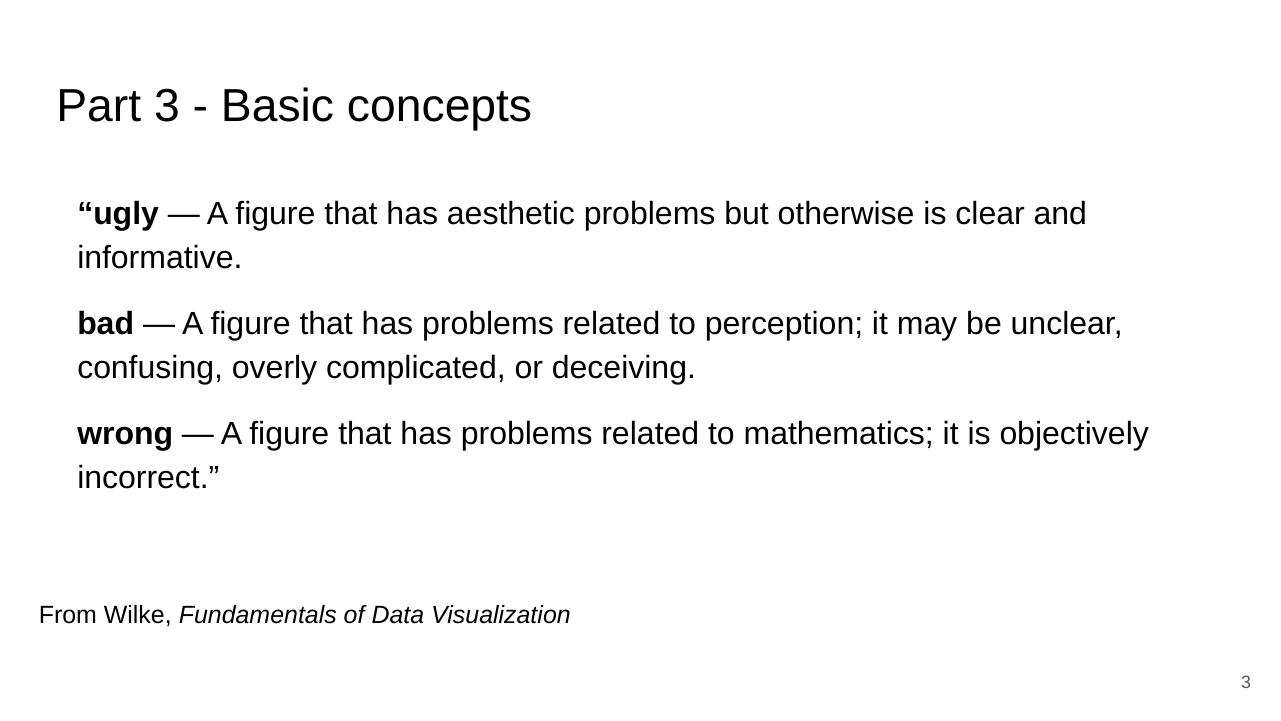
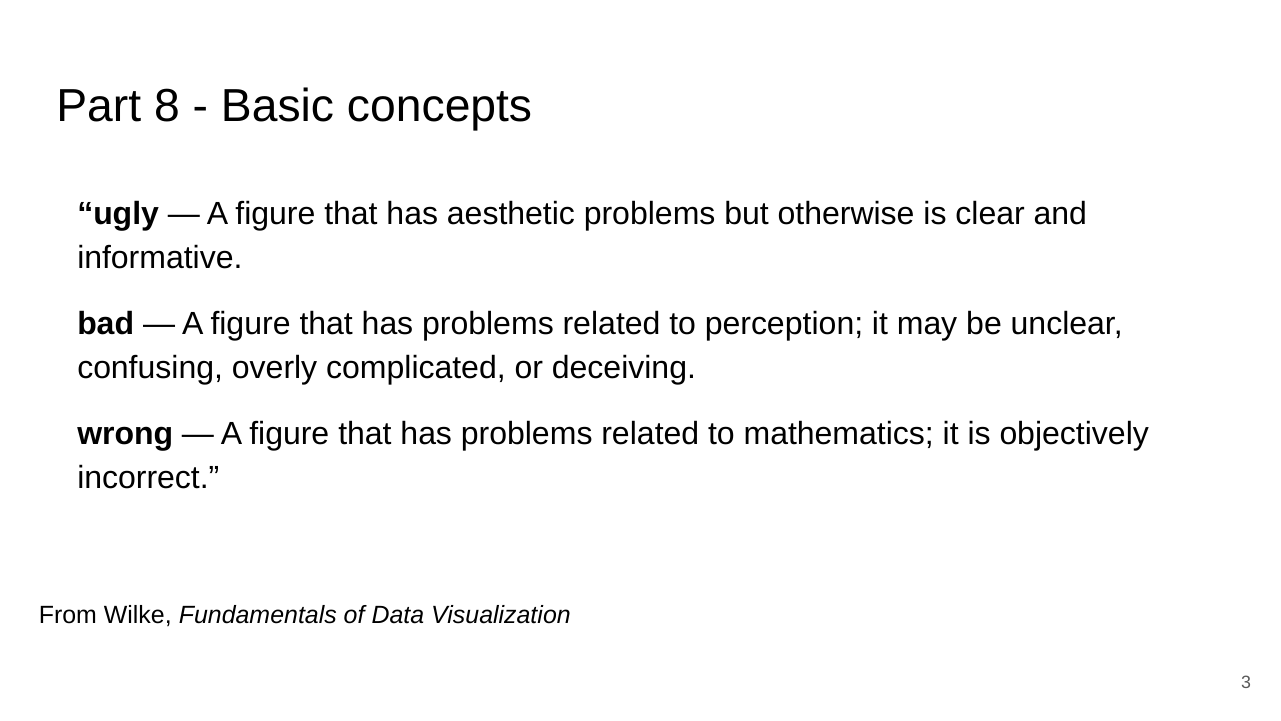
Part 3: 3 -> 8 (167, 106)
